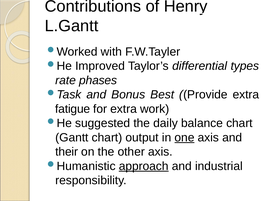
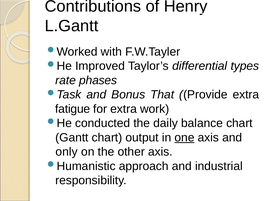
Best: Best -> That (162, 95)
suggested: suggested -> conducted (103, 123)
their: their -> only (67, 152)
approach underline: present -> none (144, 166)
